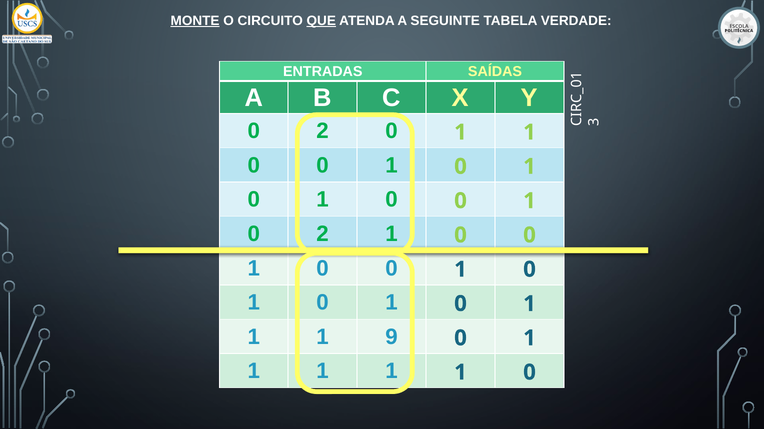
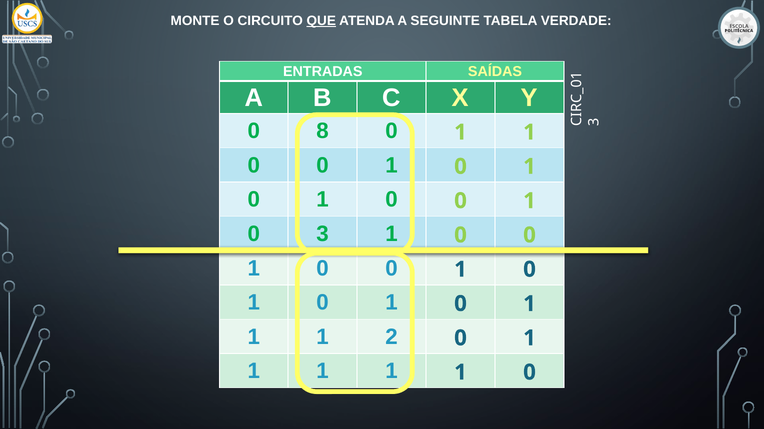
MONTE underline: present -> none (195, 21)
2: 2 -> 8 (323, 131)
2: 2 -> 3 (323, 234)
9: 9 -> 2 (392, 337)
